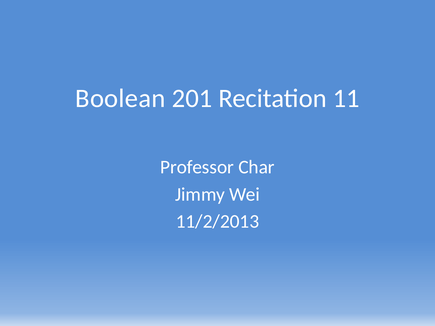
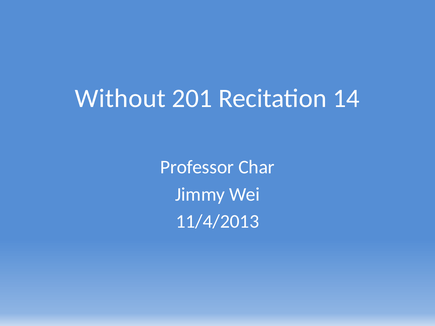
Boolean: Boolean -> Without (120, 98)
11: 11 -> 14 (346, 98)
11/2/2013: 11/2/2013 -> 11/4/2013 (217, 222)
